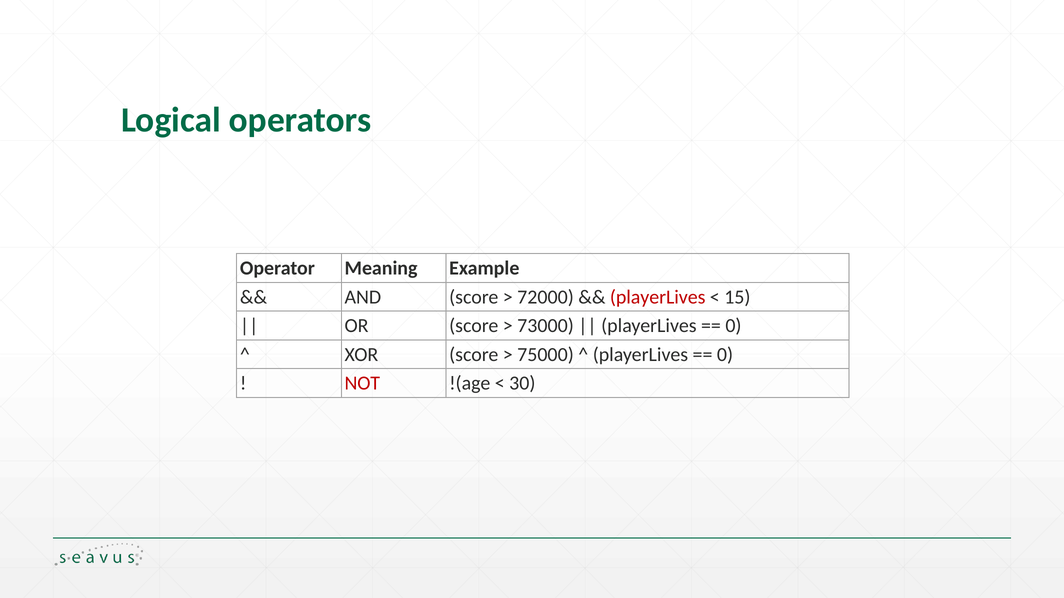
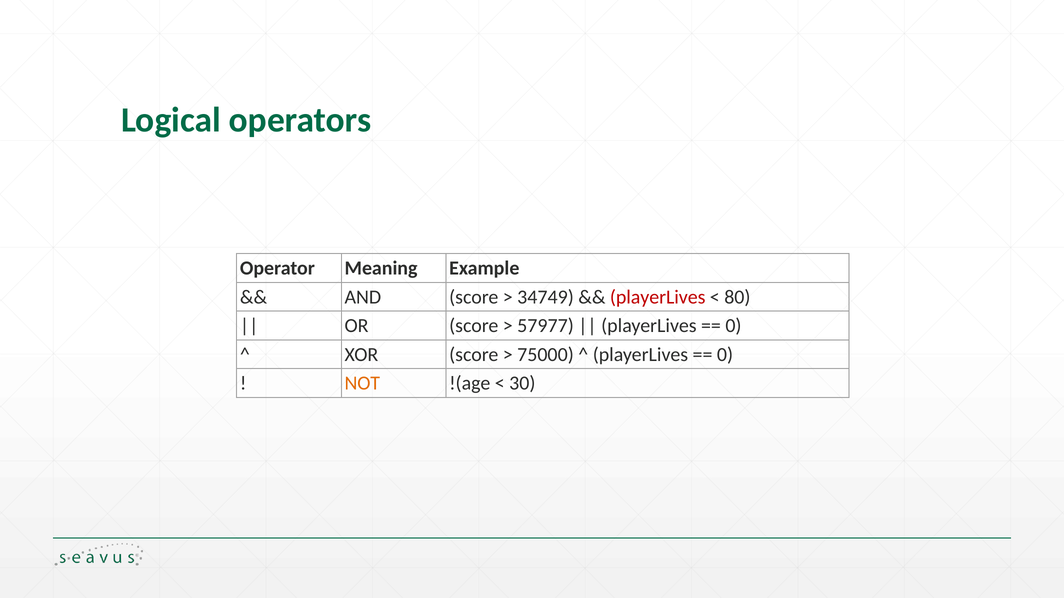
72000: 72000 -> 34749 (546, 297)
15: 15 -> 80 (737, 297)
73000: 73000 -> 57977 (546, 326)
NOT colour: red -> orange (362, 384)
